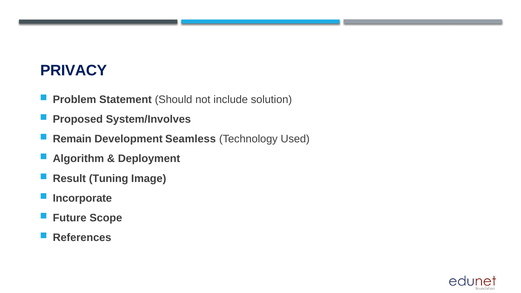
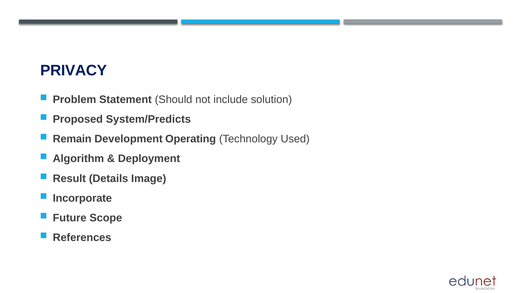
System/Involves: System/Involves -> System/Predicts (148, 119)
Seamless: Seamless -> Operating (191, 139)
Tuning: Tuning -> Details (109, 178)
